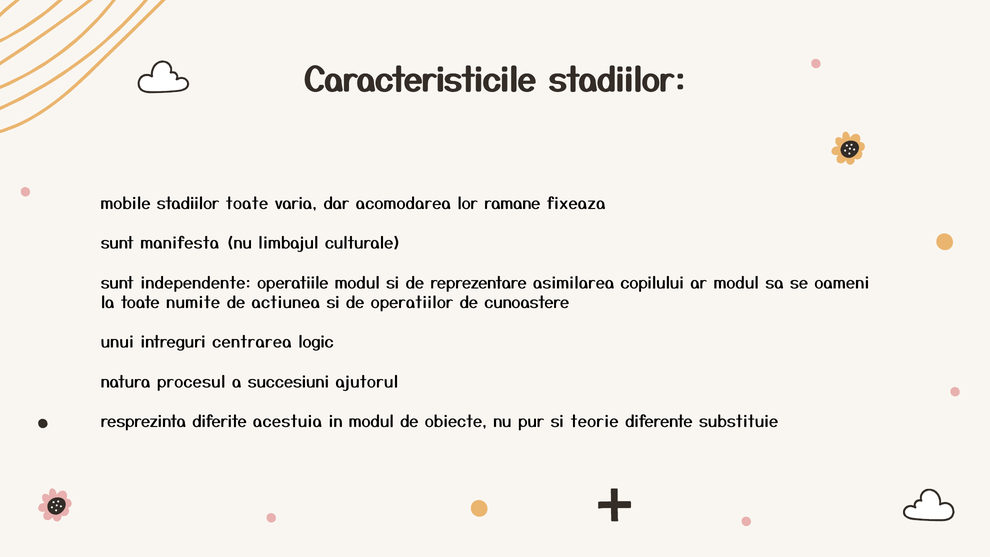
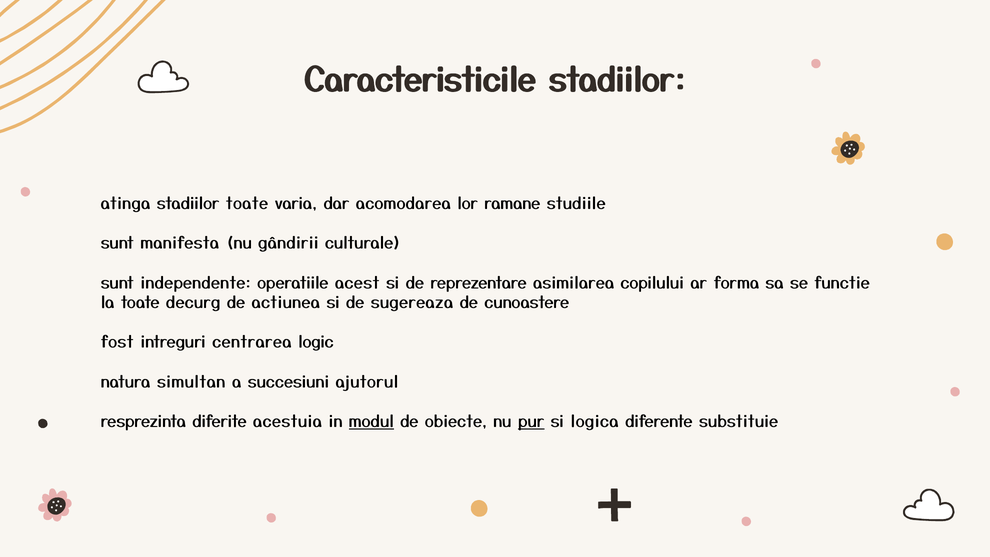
mobile: mobile -> atinga (126, 204)
fixeaza: fixeaza -> studiile (576, 204)
limbajul: limbajul -> gândirii (288, 243)
operatiile modul: modul -> acest (357, 283)
ar modul: modul -> forma (736, 283)
oameni: oameni -> functie (842, 283)
numite: numite -> decurg (193, 303)
operatiilor: operatiilor -> sugereaza (412, 303)
unui: unui -> fost (117, 342)
procesul: procesul -> simultan (191, 382)
modul underline: none -> present (371, 422)
pur underline: none -> present (531, 422)
teorie: teorie -> logica (595, 422)
